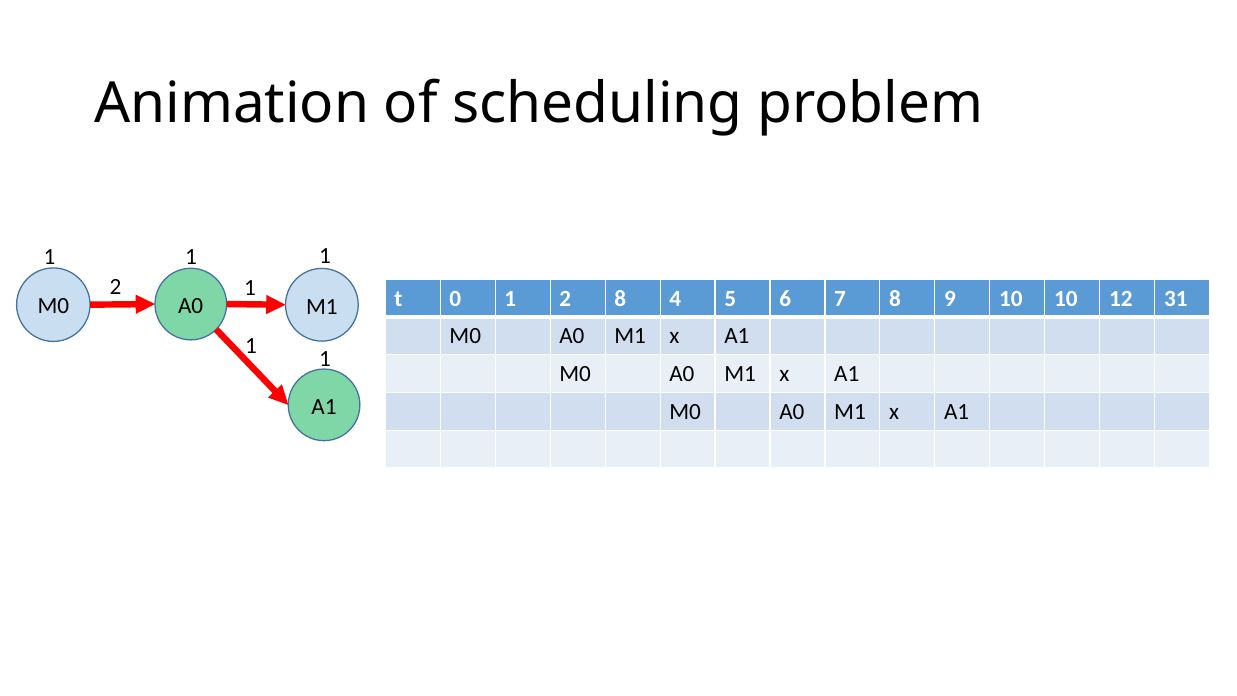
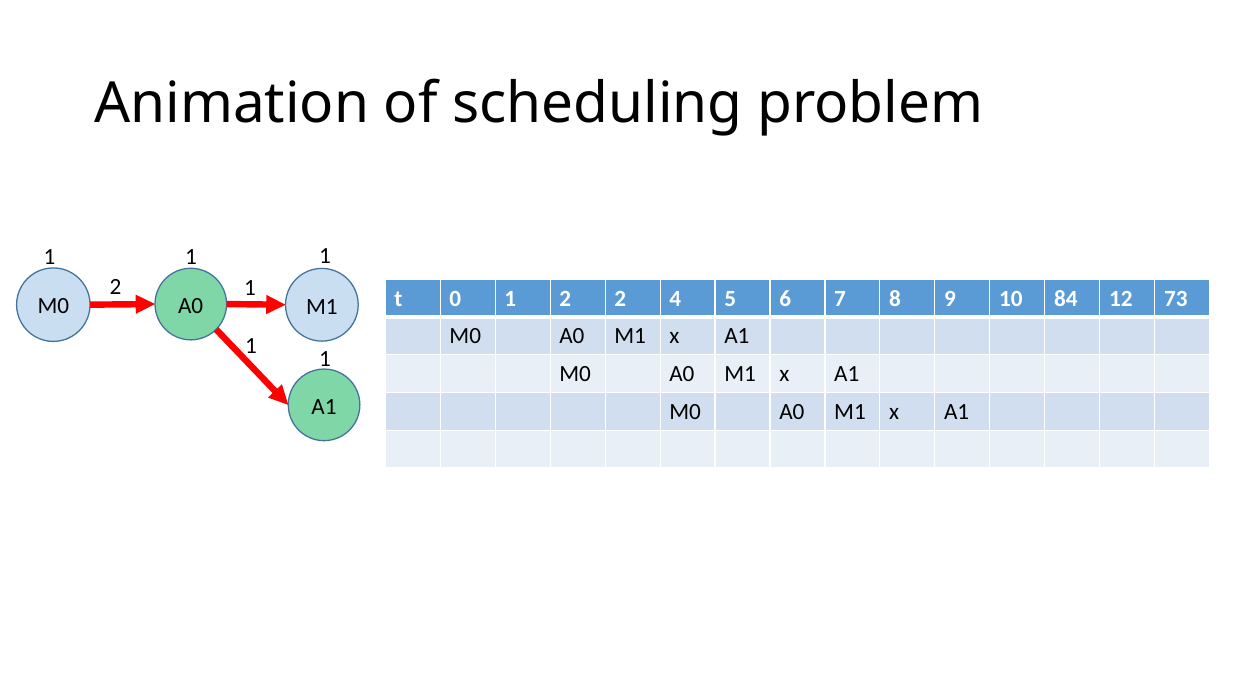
2 8: 8 -> 2 (620, 299)
10 10: 10 -> 84 (1066, 299)
31: 31 -> 73 (1176, 299)
